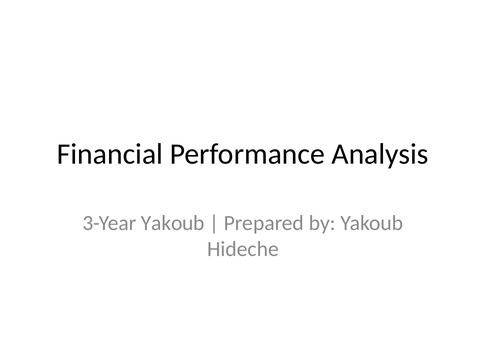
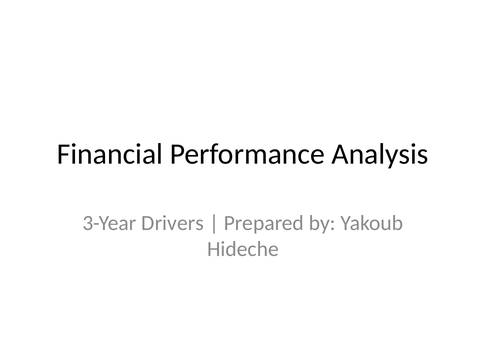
3-Year Yakoub: Yakoub -> Drivers (173, 223)
